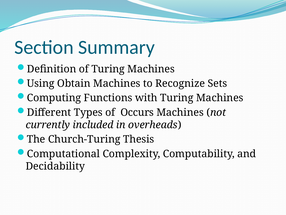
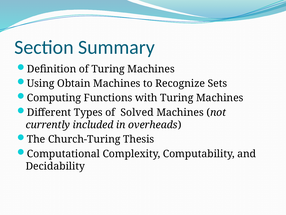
Occurs: Occurs -> Solved (137, 112)
